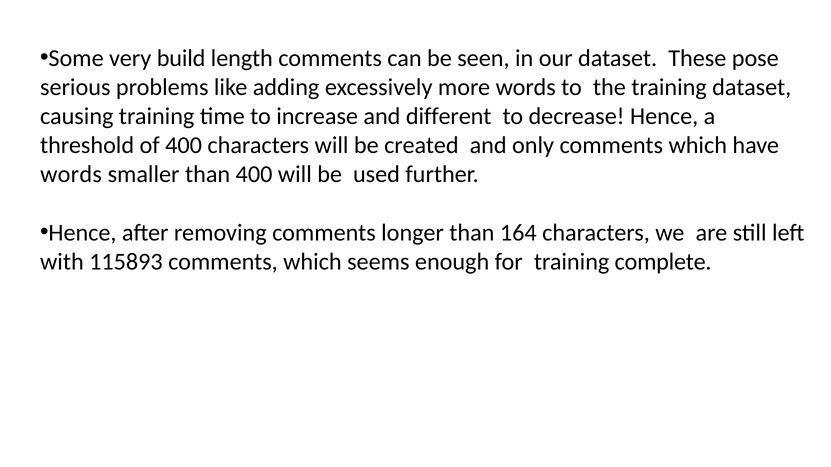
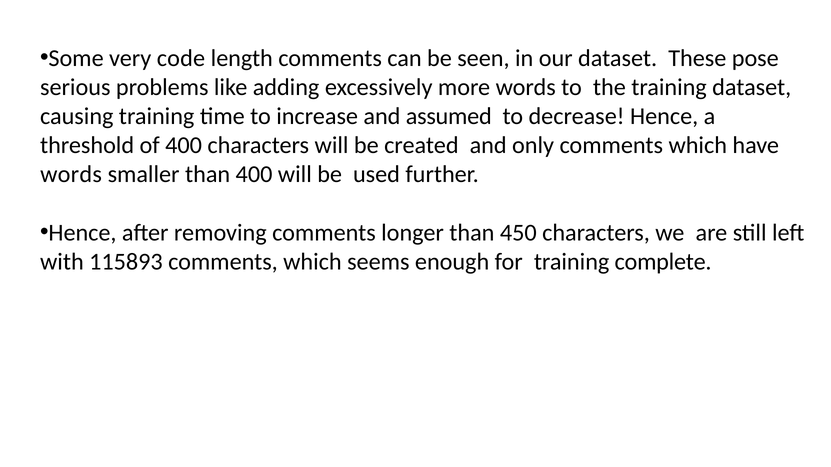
build: build -> code (181, 58)
different: different -> assumed (449, 116)
164: 164 -> 450 (518, 233)
